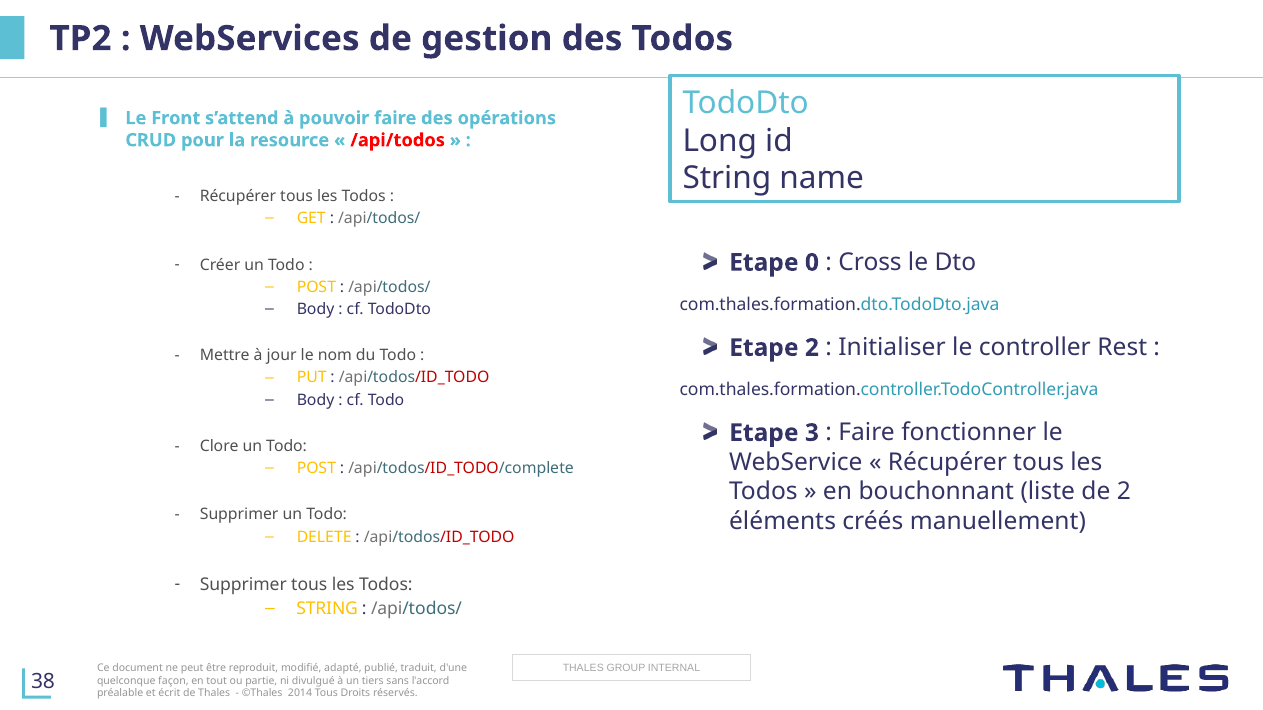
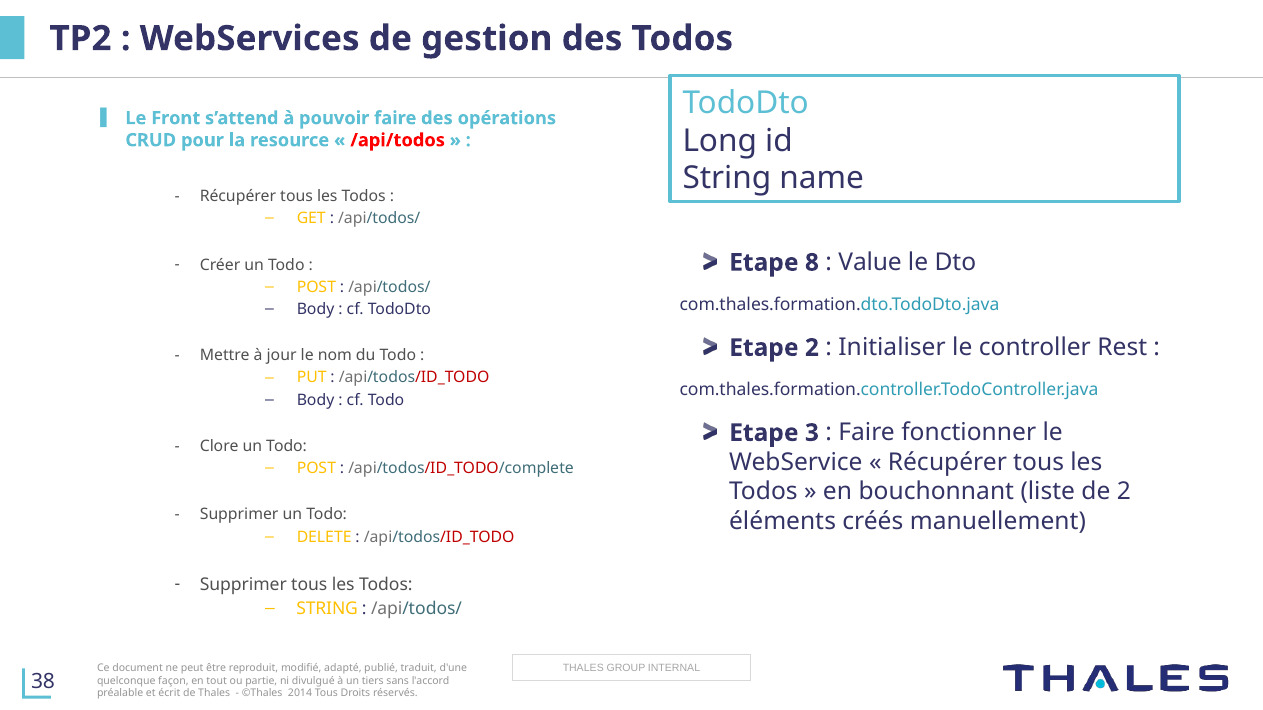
0: 0 -> 8 (812, 263)
Cross: Cross -> Value (870, 263)
